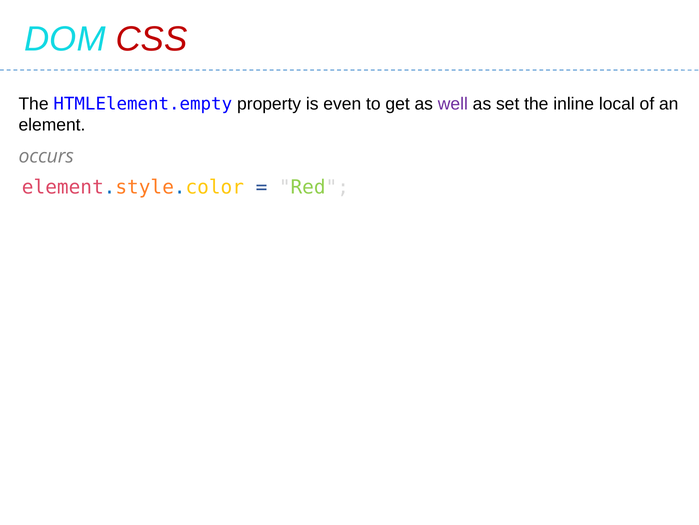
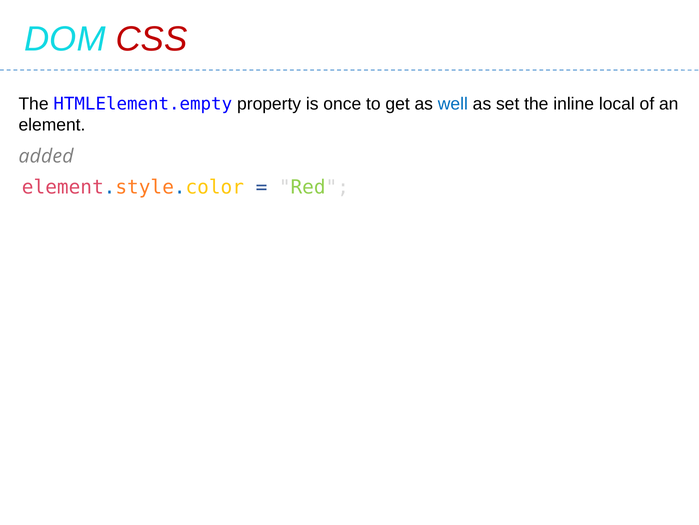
even: even -> once (342, 104)
well colour: purple -> blue (453, 104)
occurs: occurs -> added (46, 156)
